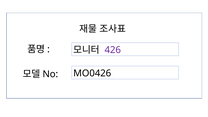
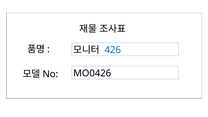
426 colour: purple -> blue (113, 50)
